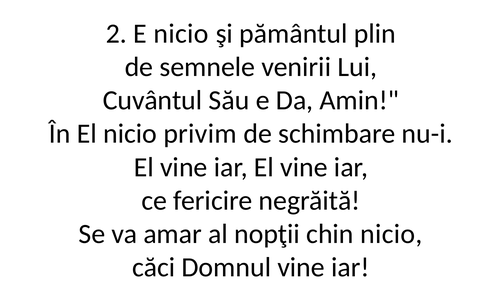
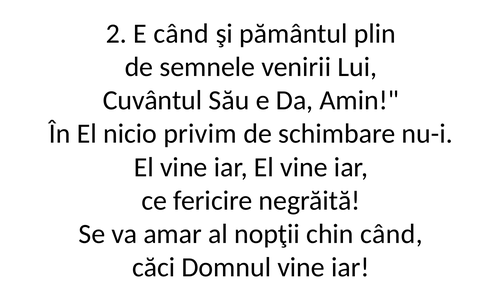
E nicio: nicio -> când (181, 34)
chin nicio: nicio -> când (391, 234)
